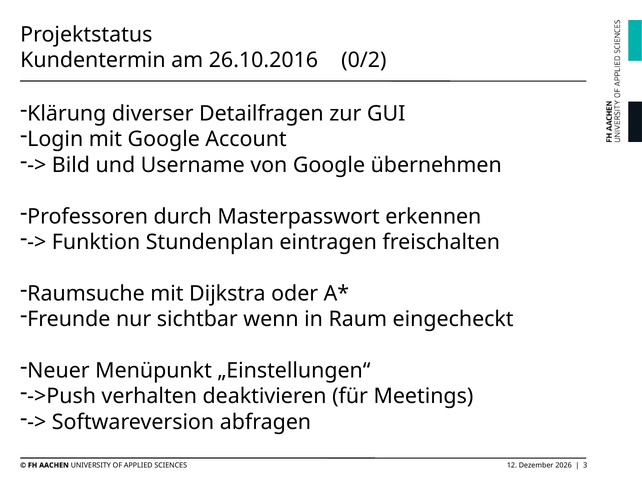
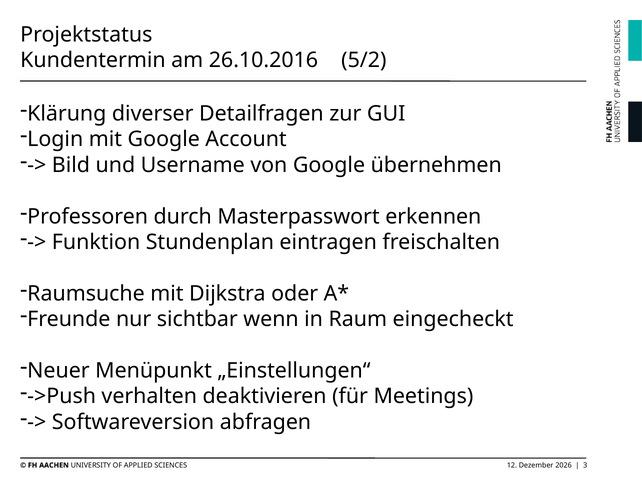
0/2: 0/2 -> 5/2 (364, 60)
